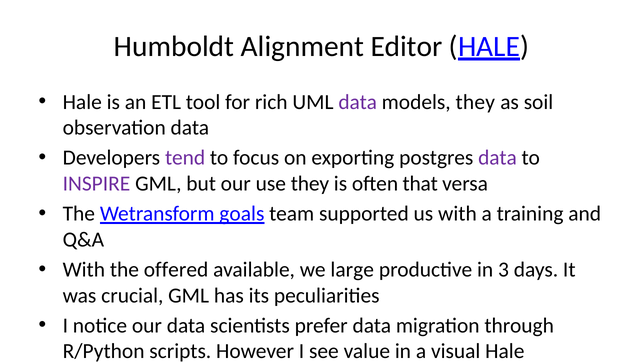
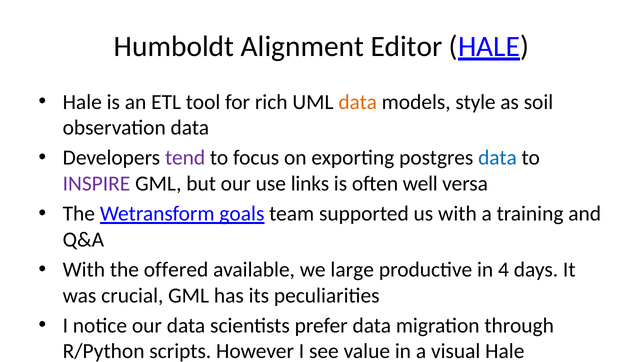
data colour: purple -> orange (358, 102)
models they: they -> style (476, 102)
data colour: purple -> blue (498, 158)
use they: they -> links (310, 183)
that: that -> well (420, 183)
3: 3 -> 4 (503, 270)
